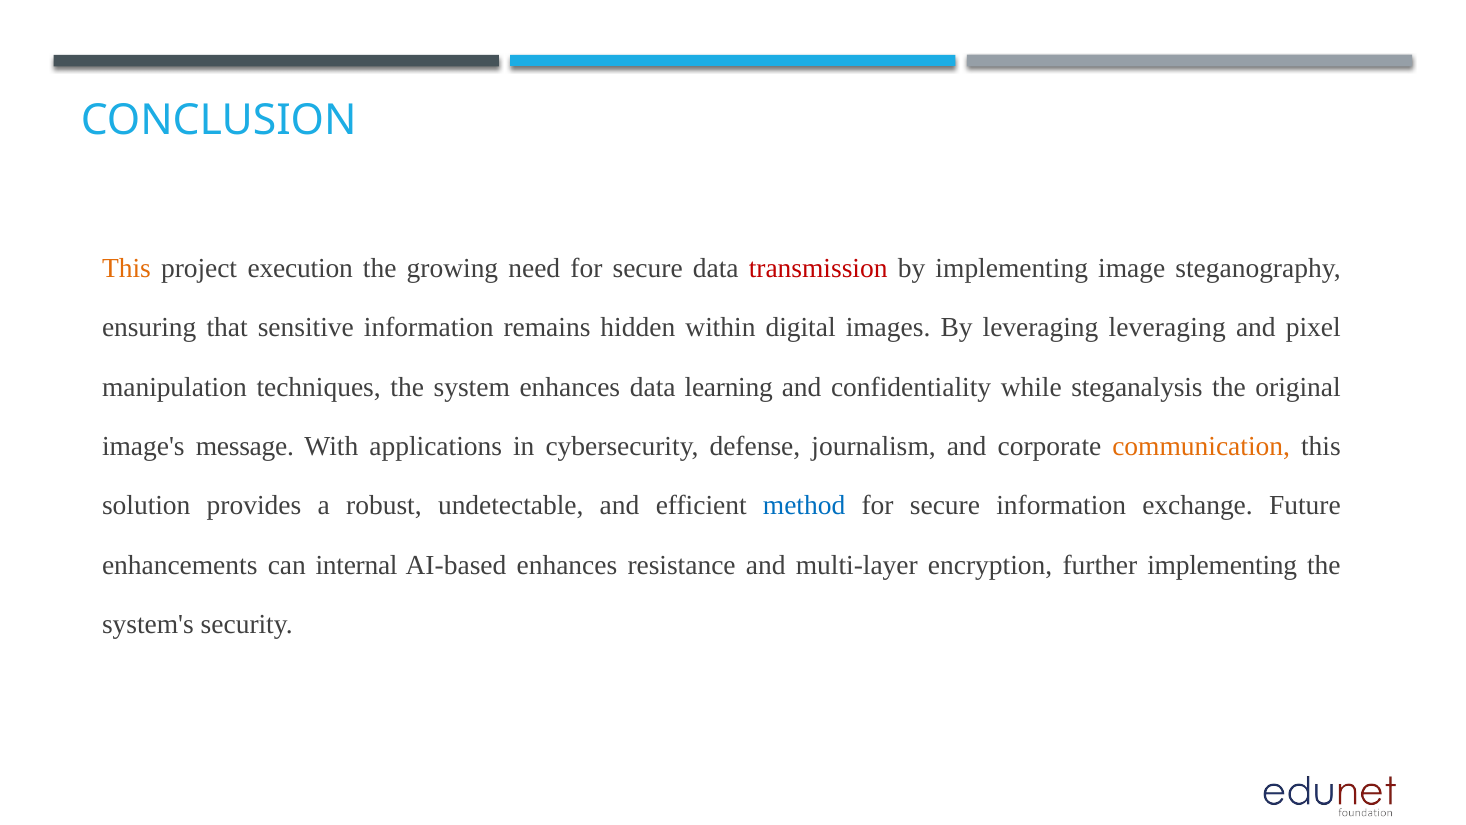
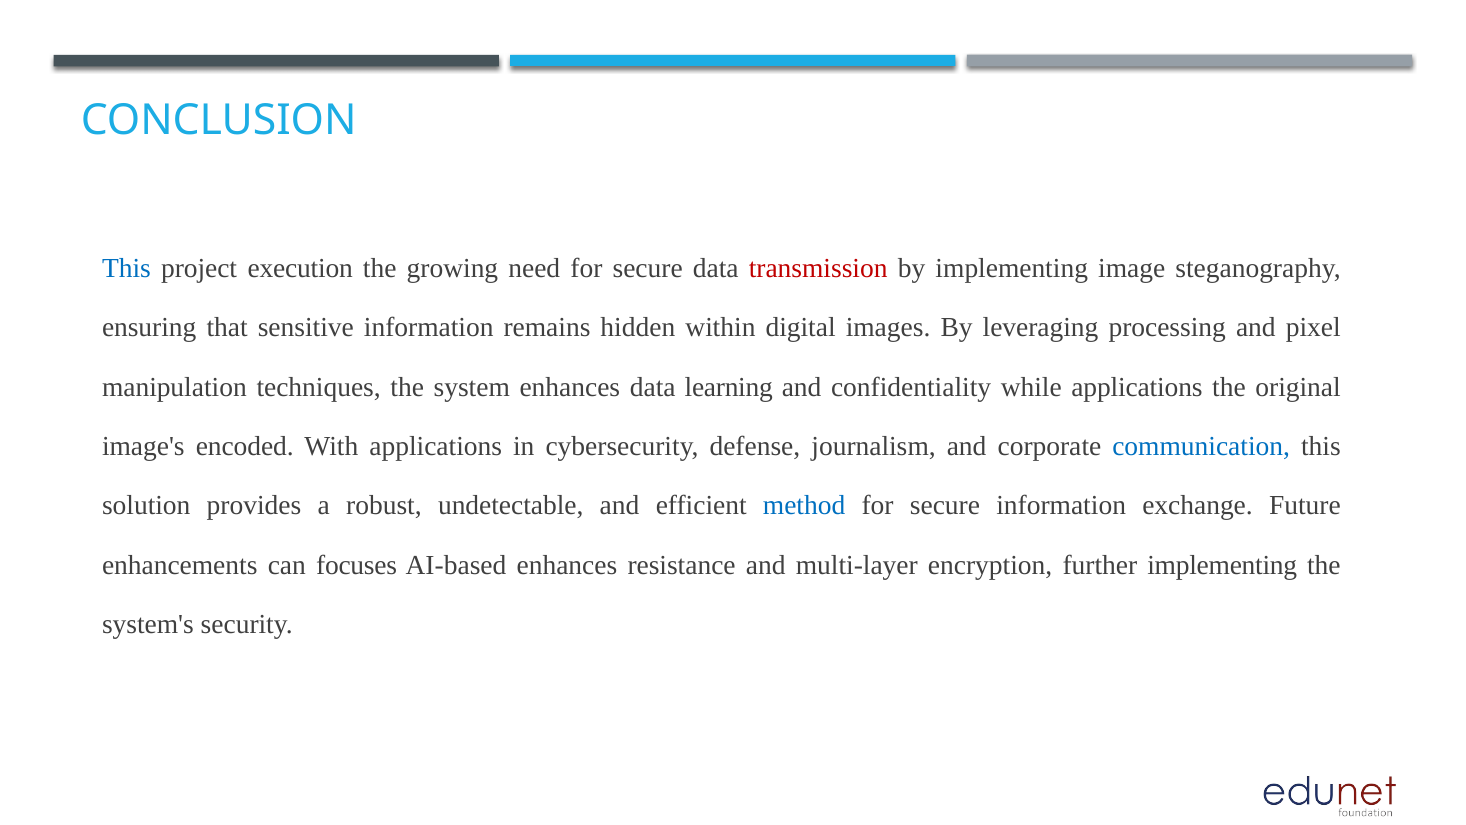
This colour: orange -> blue (126, 268)
leveraging leveraging: leveraging -> processing (1167, 328)
while steganalysis: steganalysis -> applications (1137, 387)
message: message -> encoded (245, 446)
communication colour: orange -> blue (1201, 446)
internal: internal -> focuses (357, 565)
